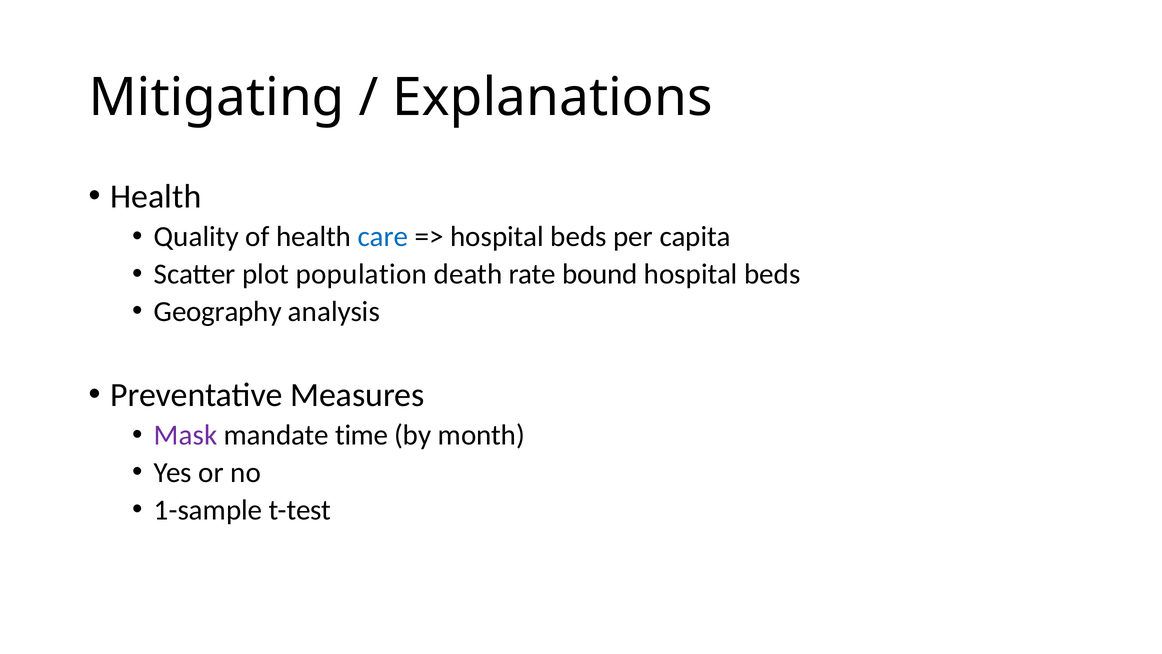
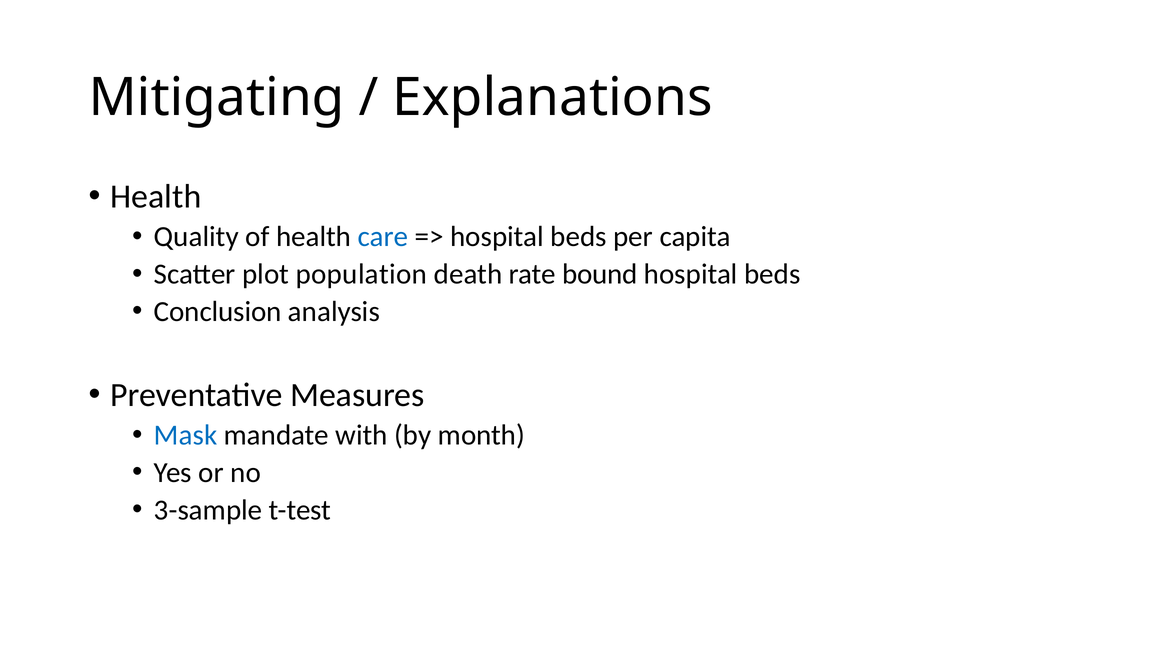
Geography: Geography -> Conclusion (218, 311)
Mask colour: purple -> blue (186, 435)
time: time -> with (362, 435)
1-sample: 1-sample -> 3-sample (208, 510)
